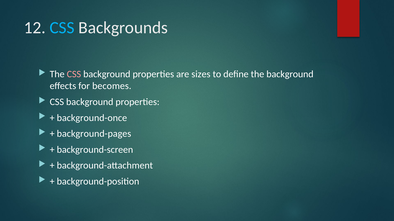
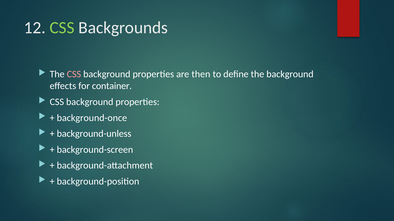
CSS colour: light blue -> light green (62, 28)
sizes: sizes -> then (201, 74)
becomes: becomes -> container (112, 86)
background-pages: background-pages -> background-unless (94, 134)
